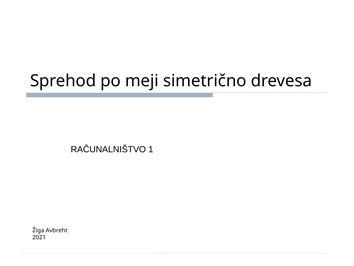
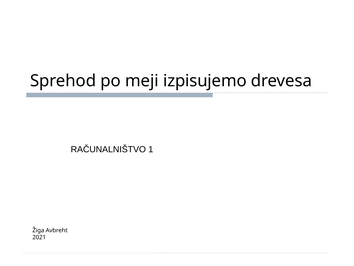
simetrično: simetrično -> izpisujemo (205, 81)
